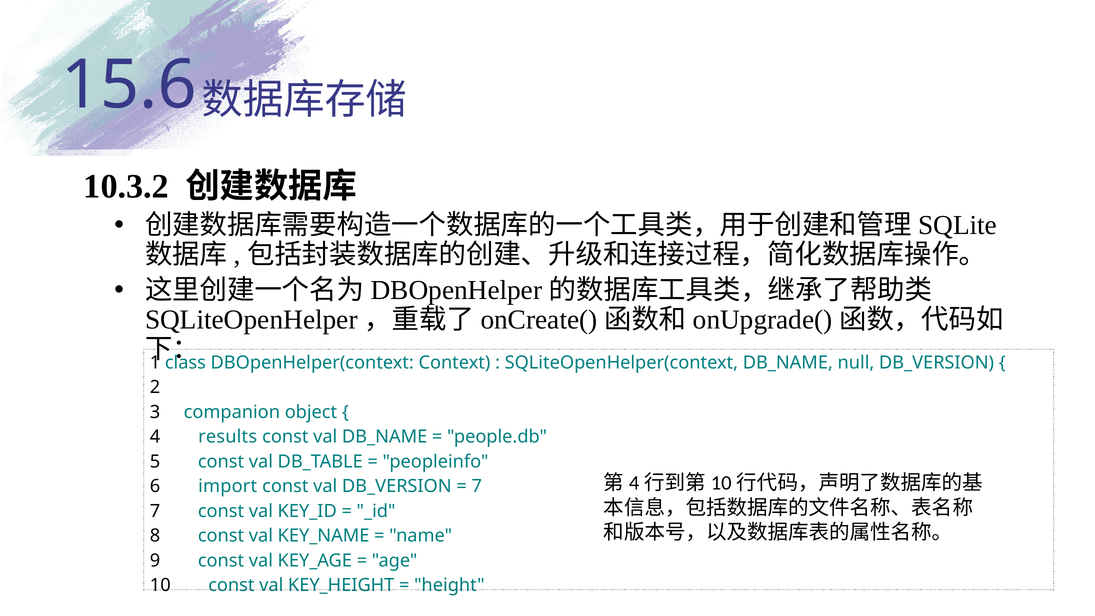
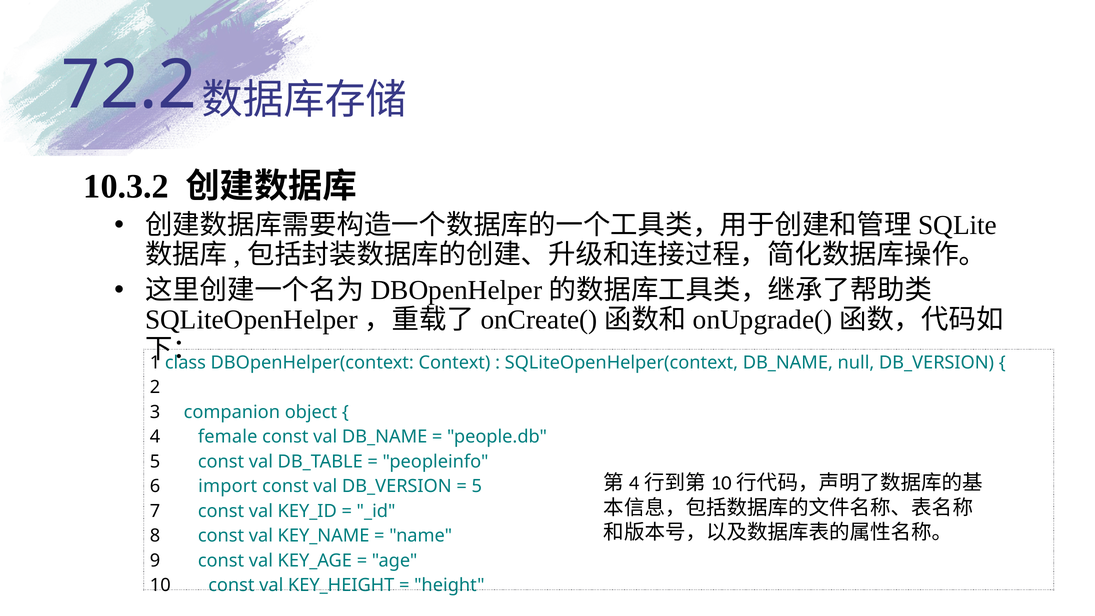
15.6: 15.6 -> 72.2 (129, 85)
results: results -> female (228, 437)
7: 7 -> 5 (477, 486)
